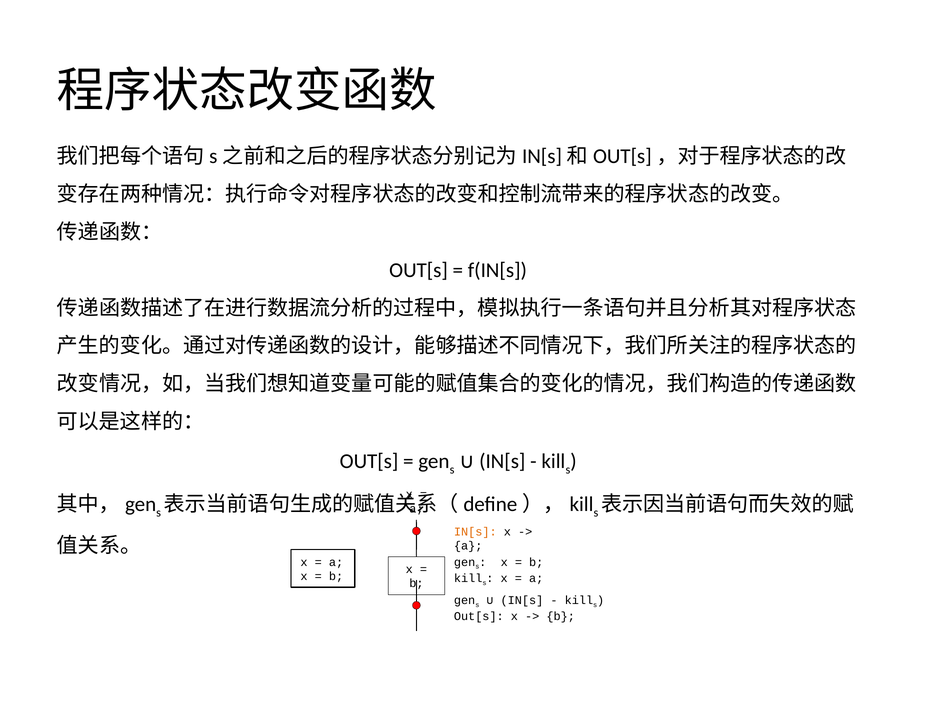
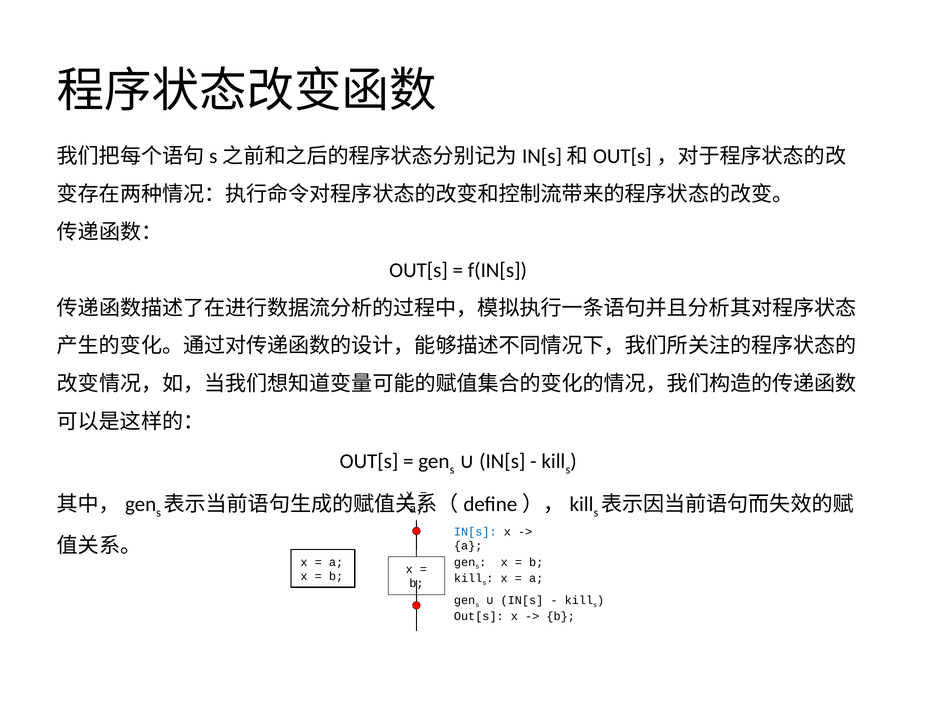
IN[s colour: orange -> blue (475, 532)
